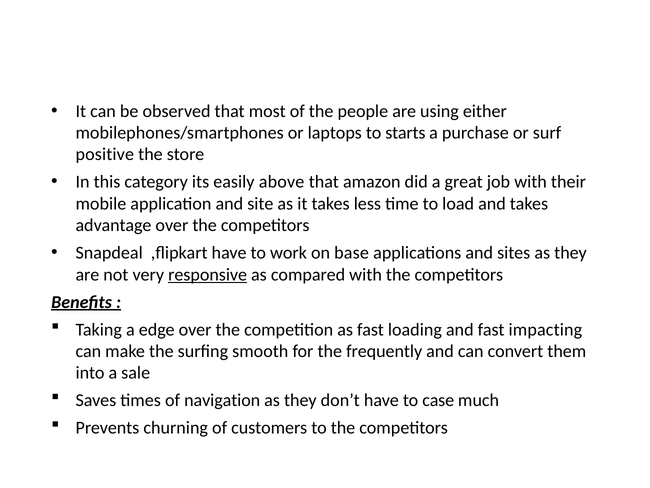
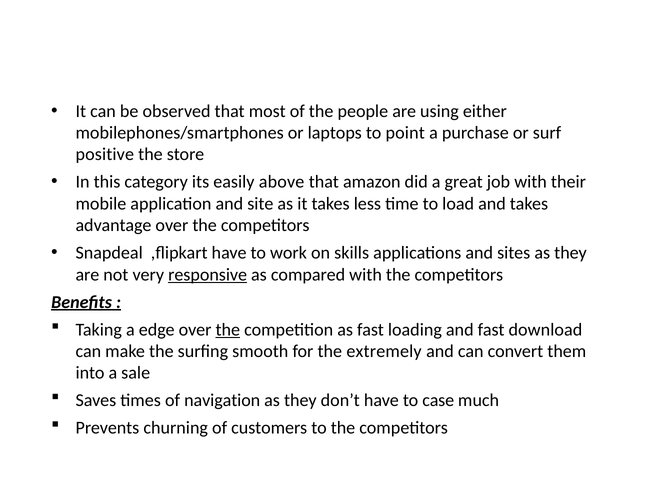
starts: starts -> point (405, 133)
base: base -> skills (352, 253)
the underline: none -> present (228, 329)
impacting: impacting -> download (545, 329)
frequently: frequently -> extremely (384, 351)
